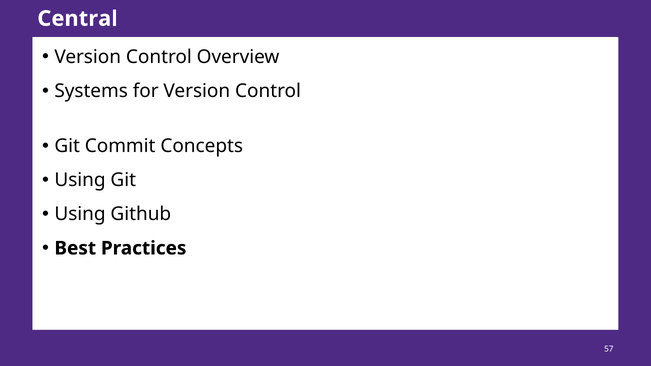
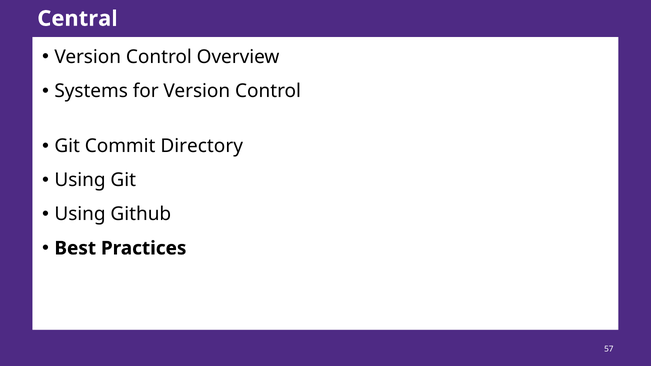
Concepts: Concepts -> Directory (202, 146)
